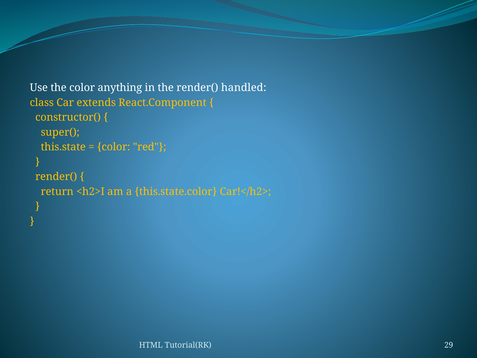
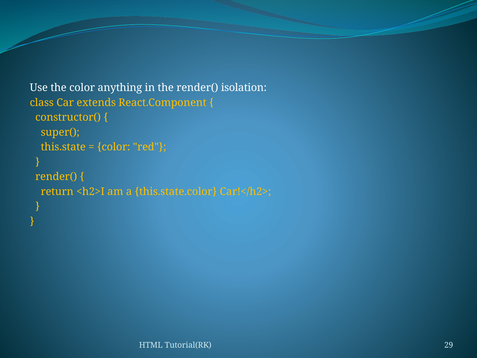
handled: handled -> isolation (244, 88)
